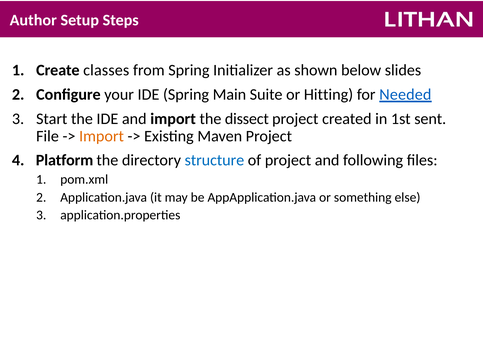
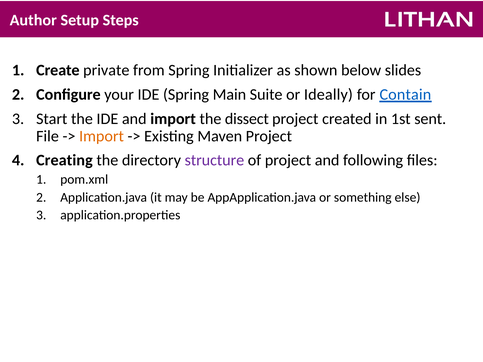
classes: classes -> private (106, 70)
Hitting: Hitting -> Ideally (328, 95)
Needed: Needed -> Contain (405, 95)
Platform: Platform -> Creating (64, 160)
structure colour: blue -> purple (214, 160)
